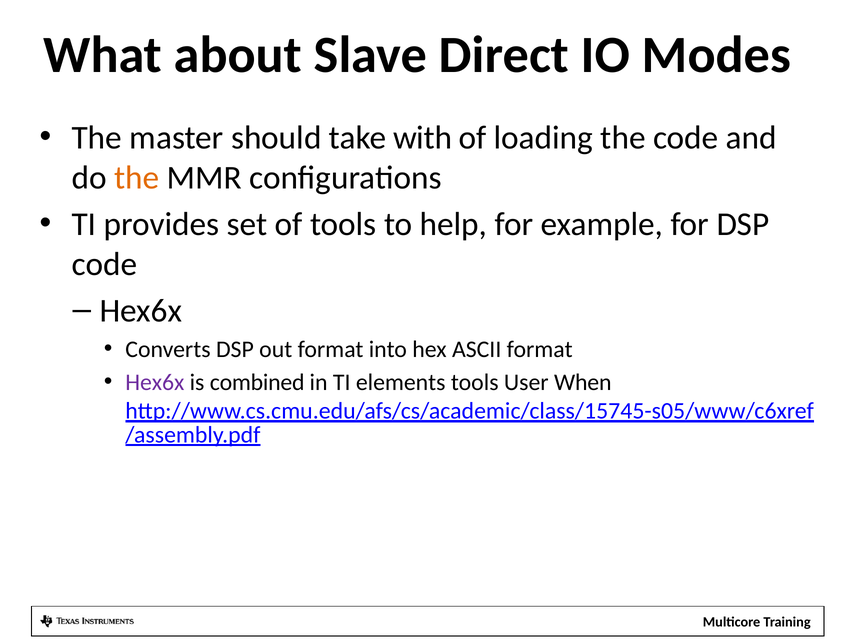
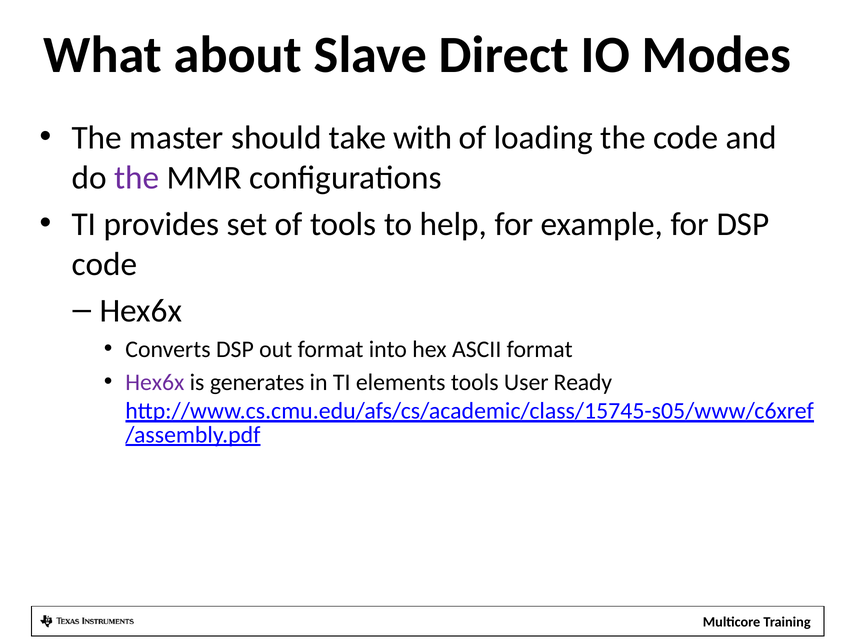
the colour: orange -> purple (137, 178)
combined: combined -> generates (257, 382)
When: When -> Ready (583, 382)
